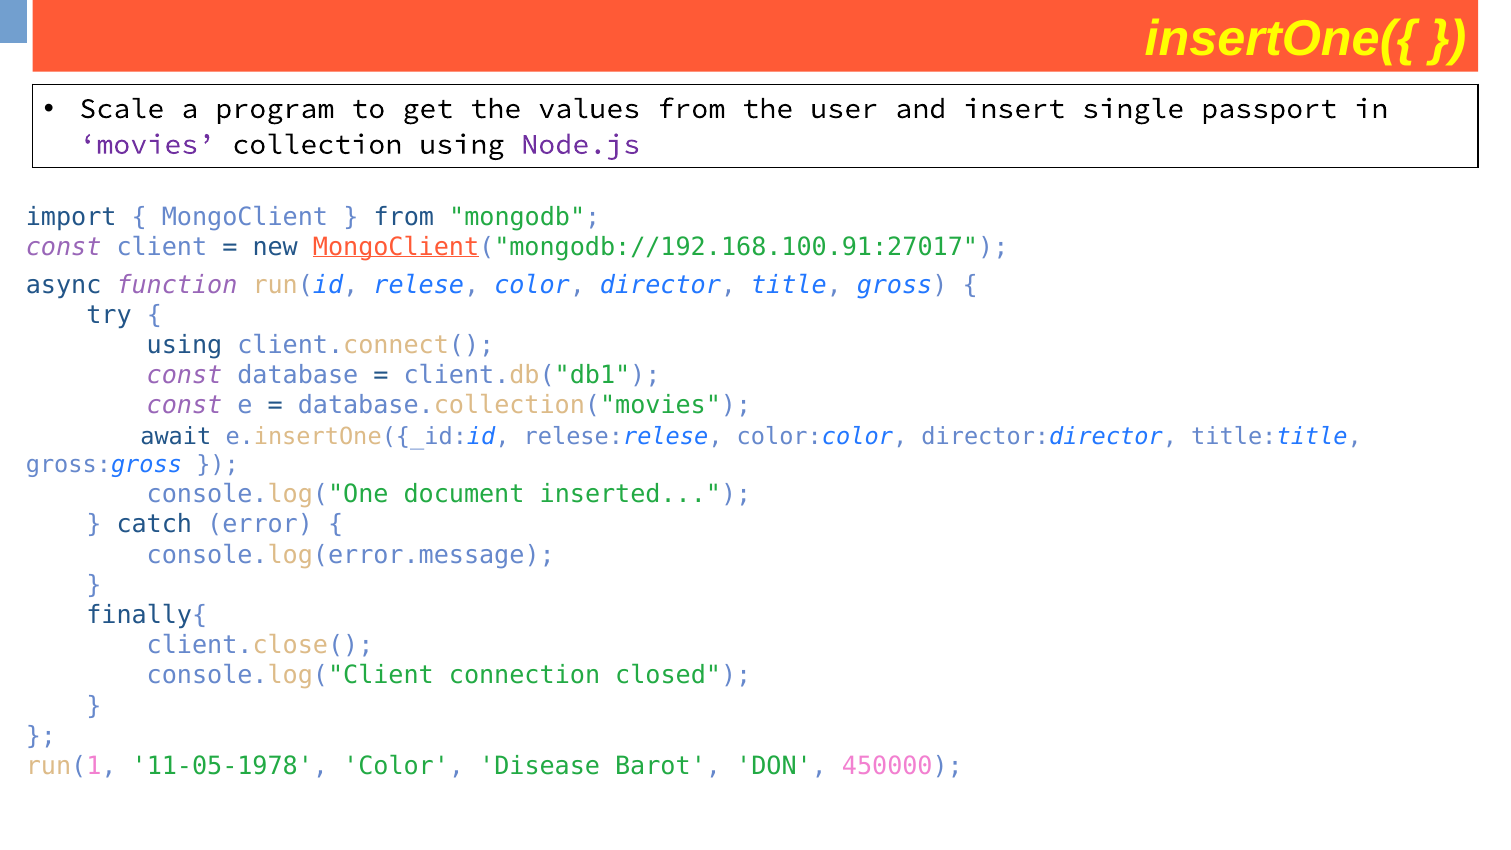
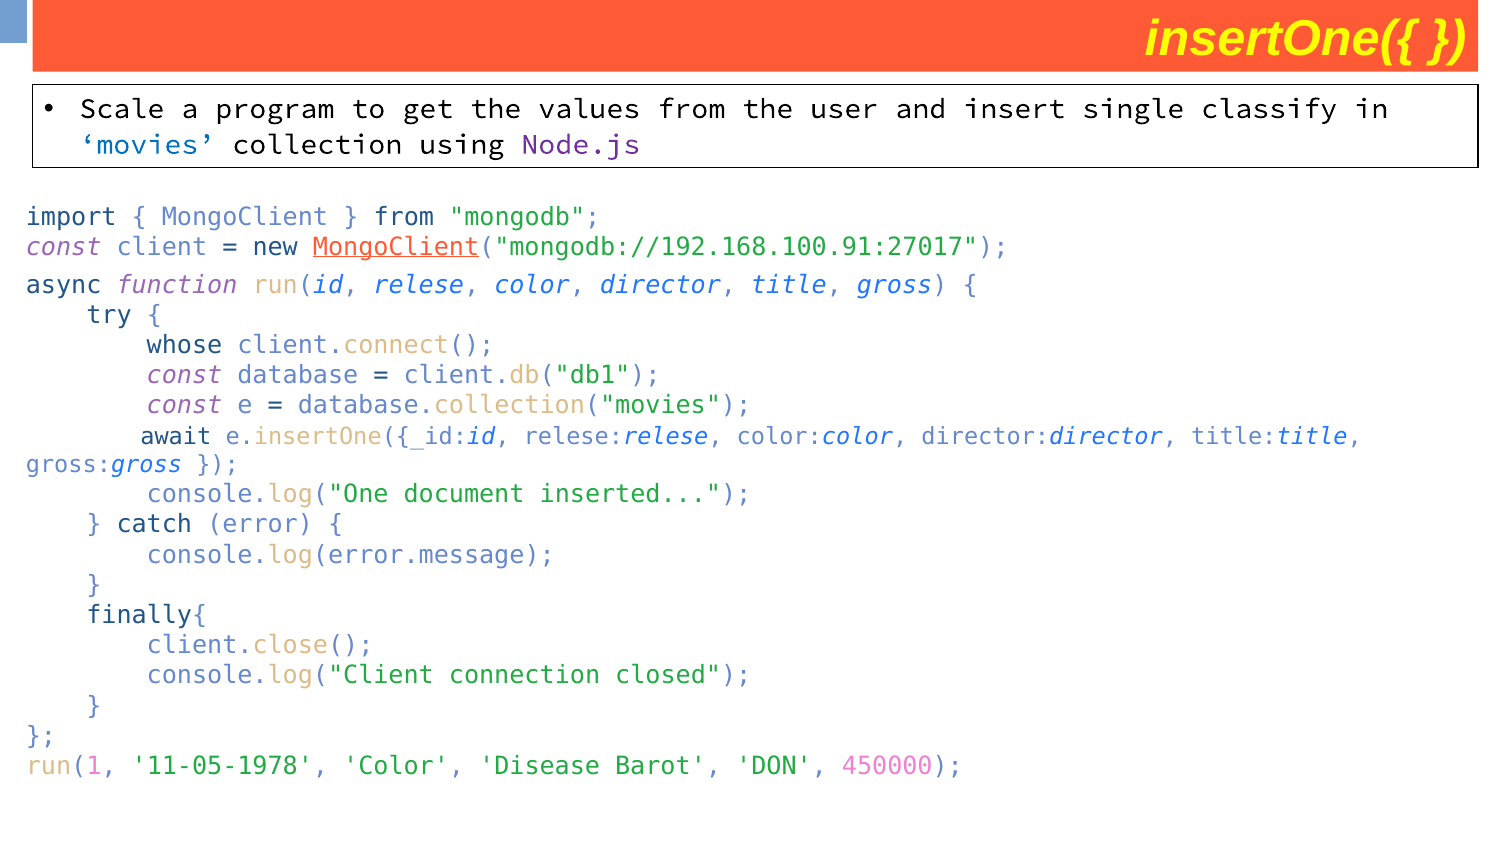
passport: passport -> classify (1269, 109)
movies colour: purple -> blue (147, 144)
using: using -> whose (185, 345)
